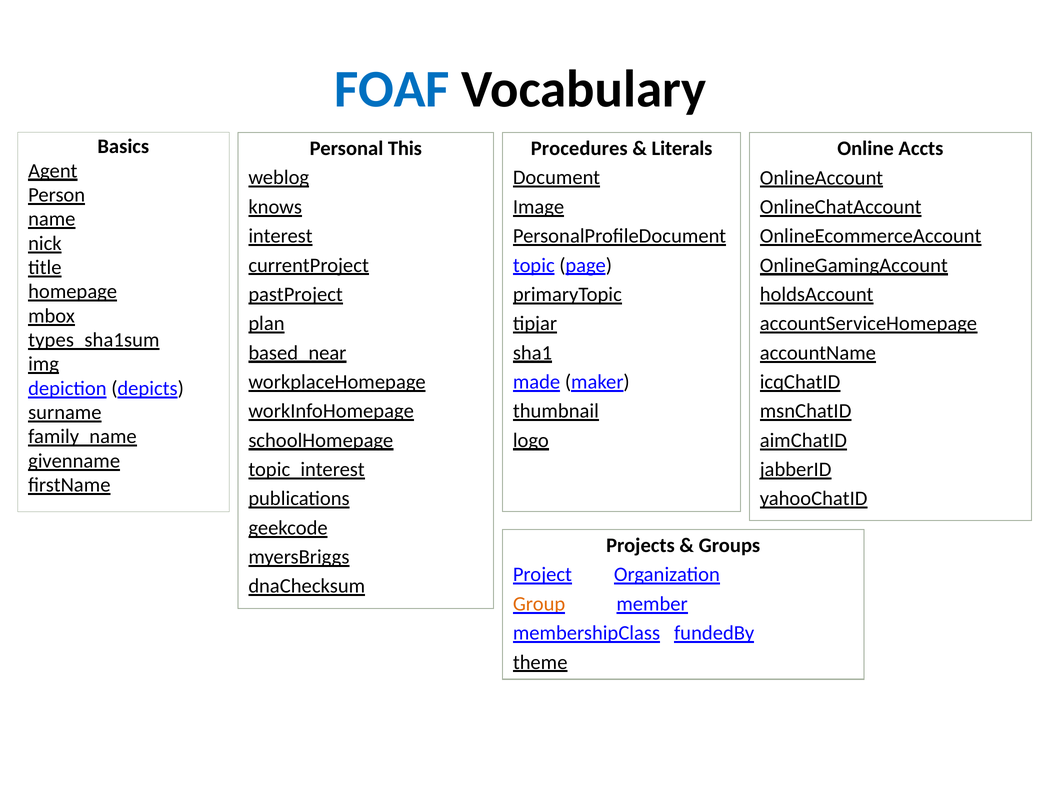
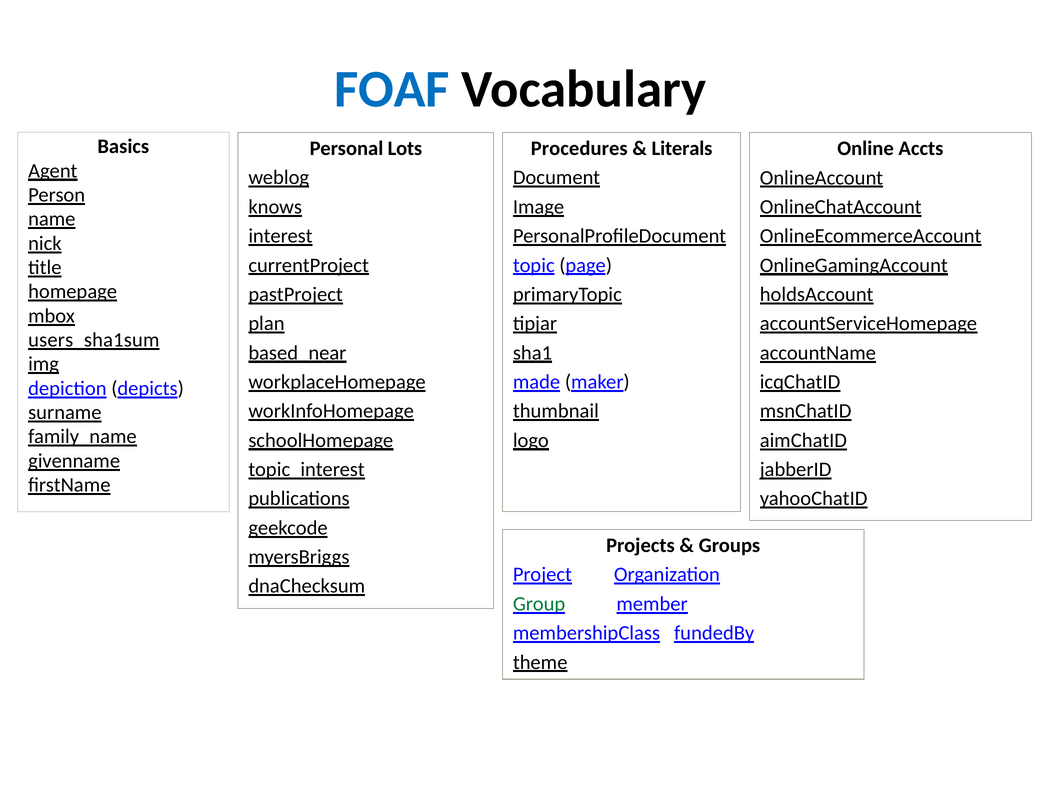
This: This -> Lots (405, 148)
types_sha1sum: types_sha1sum -> users_sha1sum (94, 340)
Group colour: orange -> green (539, 603)
